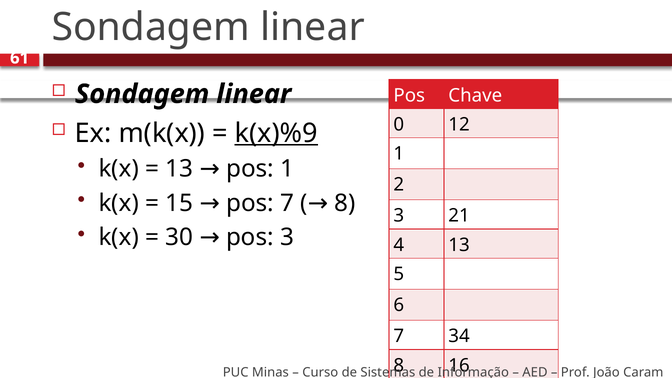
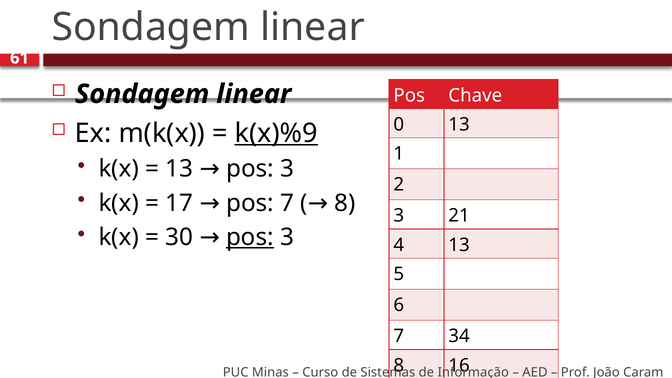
0 12: 12 -> 13 (459, 125)
13 pos 1: 1 -> 3 (287, 169)
15: 15 -> 17 (179, 203)
pos underline: none -> present (250, 237)
